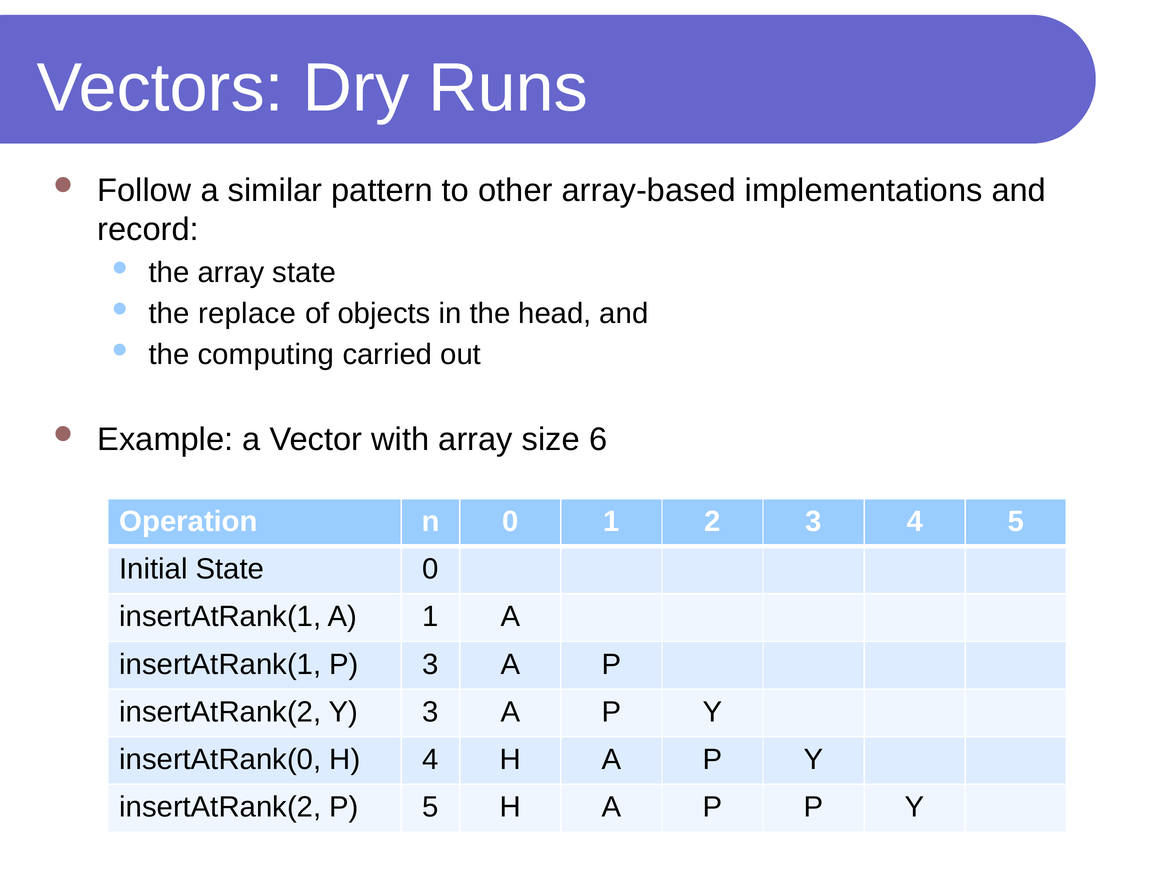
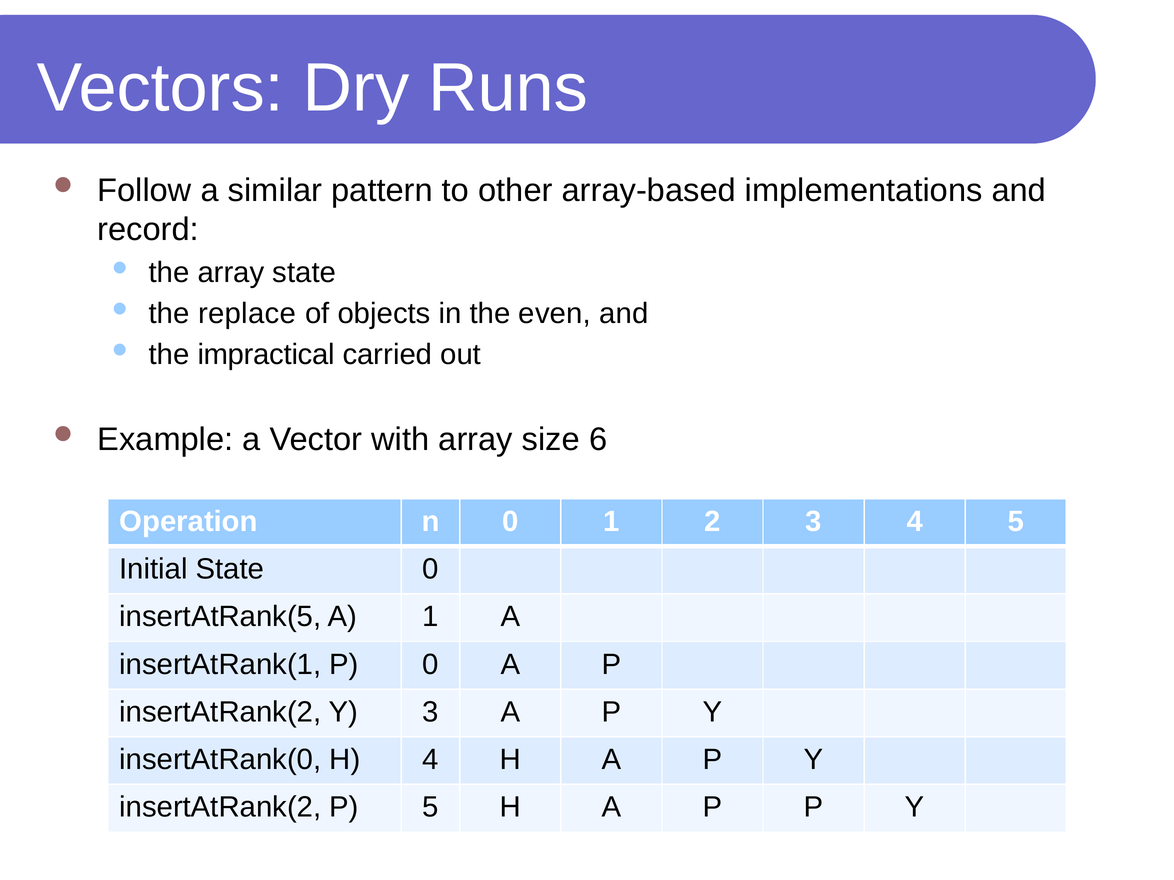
head: head -> even (555, 314)
computing: computing -> impractical (266, 355)
insertAtRank(1: insertAtRank(1 -> insertAtRank(5 (220, 617)
P 3: 3 -> 0 (431, 665)
